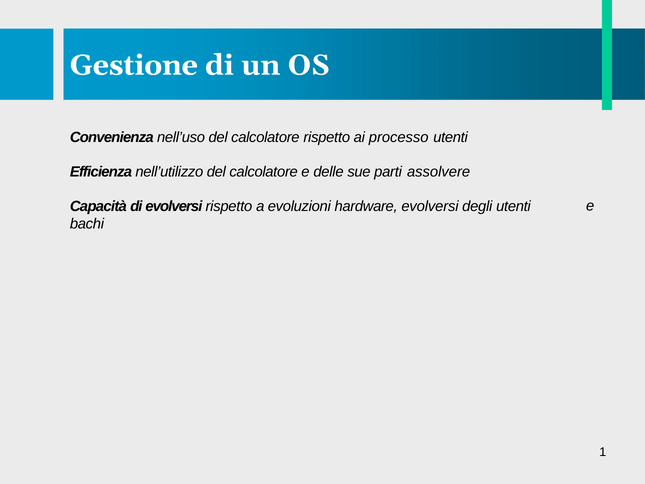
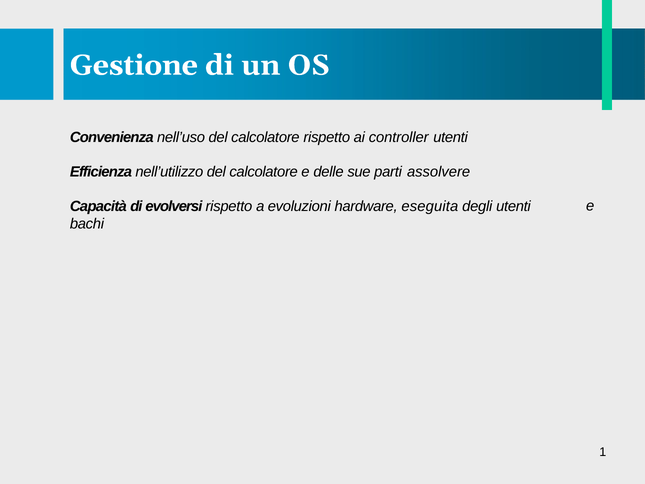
processo: processo -> controller (399, 137)
hardware evolversi: evolversi -> eseguita (430, 206)
